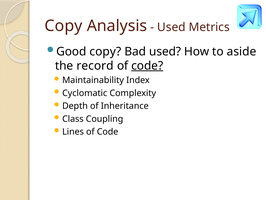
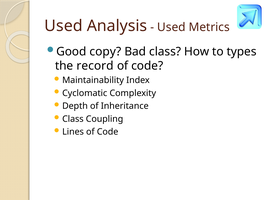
Copy: Copy -> Used (64, 26)
Bad used: used -> class (165, 51)
aside: aside -> types (242, 51)
code underline: present -> none (147, 66)
